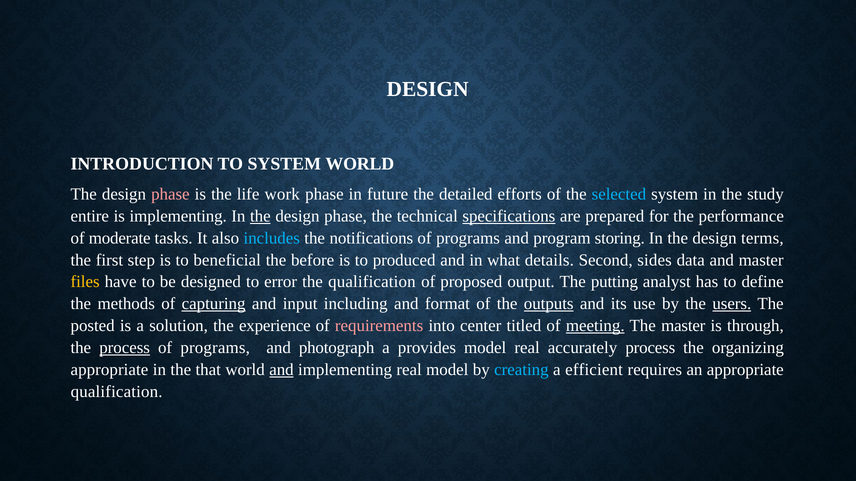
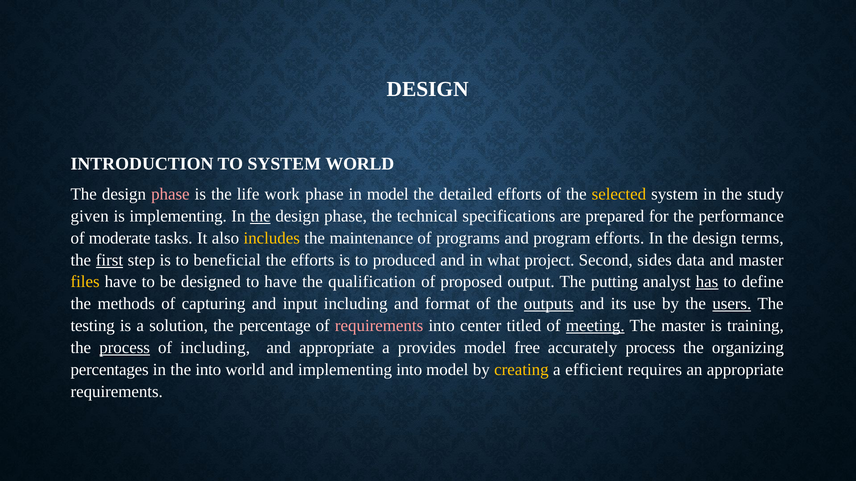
in future: future -> model (388, 194)
selected colour: light blue -> yellow (619, 194)
entire: entire -> given (90, 216)
specifications underline: present -> none (509, 216)
includes colour: light blue -> yellow (272, 238)
notifications: notifications -> maintenance (371, 238)
program storing: storing -> efforts (620, 238)
first underline: none -> present (109, 260)
the before: before -> efforts (313, 260)
details: details -> project (549, 260)
to error: error -> have (281, 282)
has underline: none -> present (707, 282)
capturing underline: present -> none (214, 304)
posted: posted -> testing (93, 326)
experience: experience -> percentage (275, 326)
through: through -> training (755, 326)
programs: programs -> including (215, 348)
and photograph: photograph -> appropriate (337, 348)
model real: real -> free (527, 348)
appropriate: appropriate -> percentages (110, 370)
the that: that -> into (208, 370)
and underline: present -> none (281, 370)
implementing real: real -> into (409, 370)
creating colour: light blue -> yellow (521, 370)
qualification: qualification -> requirements (117, 392)
